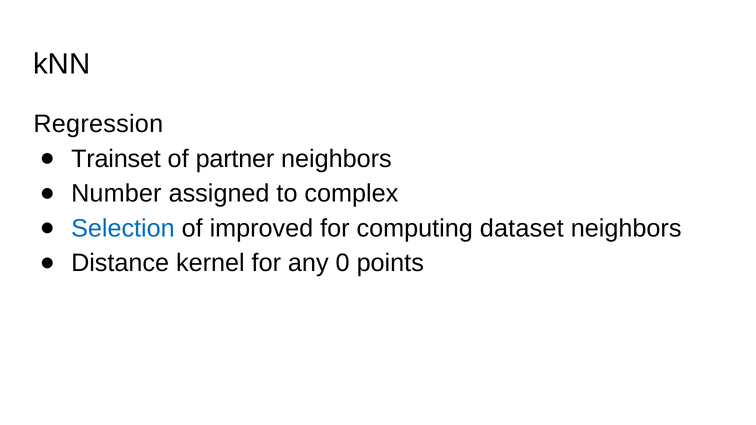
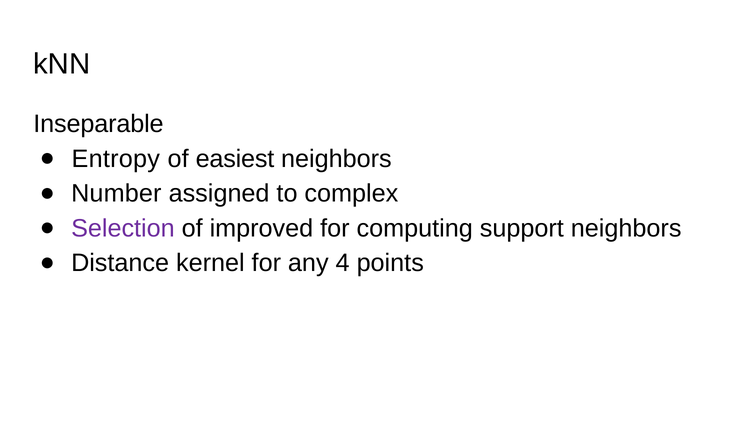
Regression: Regression -> Inseparable (98, 124)
Trainset: Trainset -> Entropy (116, 159)
partner: partner -> easiest (235, 159)
Selection colour: blue -> purple (123, 229)
dataset: dataset -> support (522, 229)
0: 0 -> 4 (343, 263)
